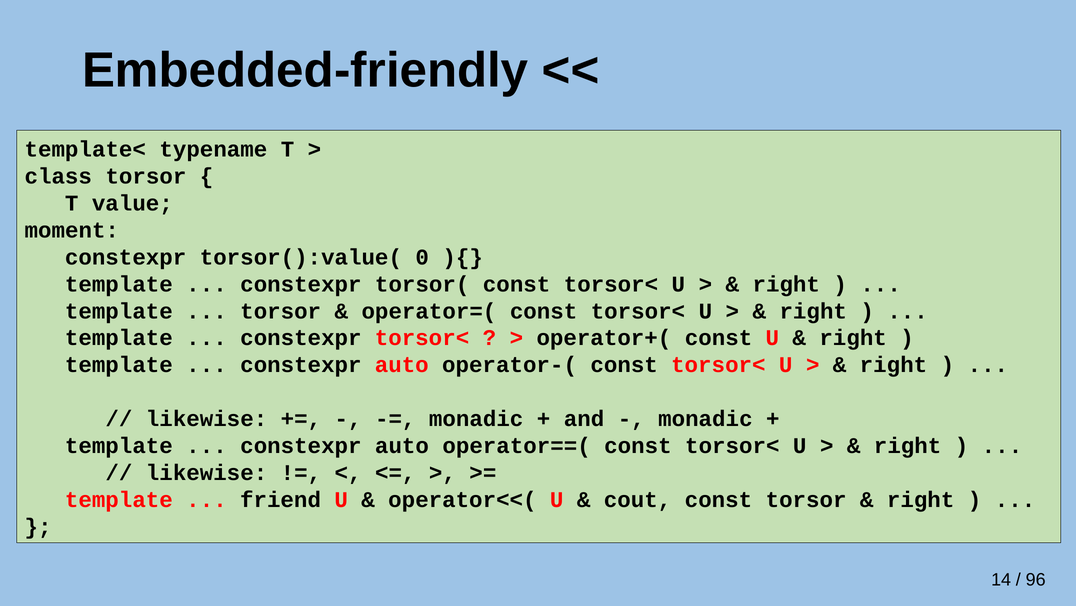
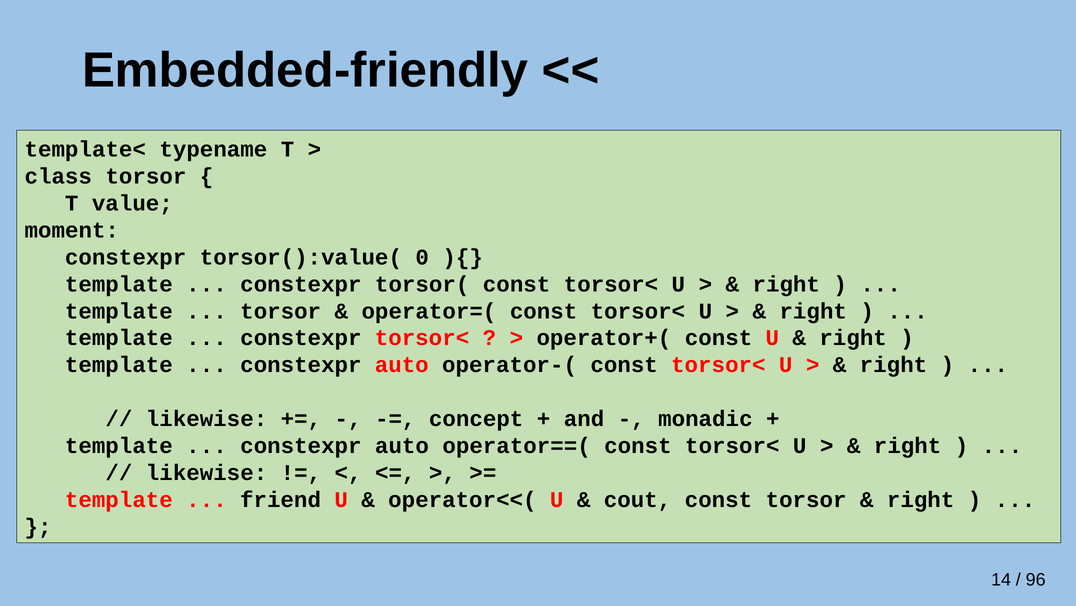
monadic: monadic -> concept (476, 418)
